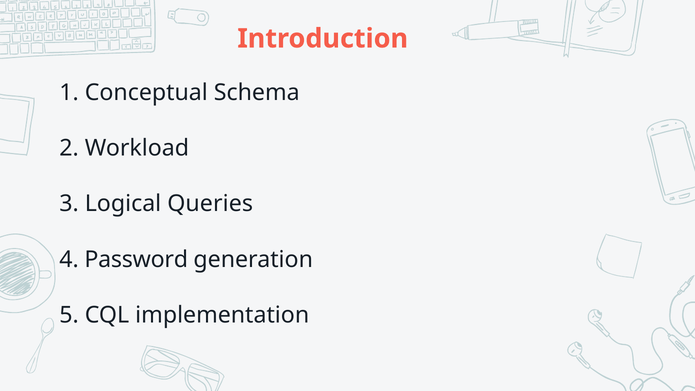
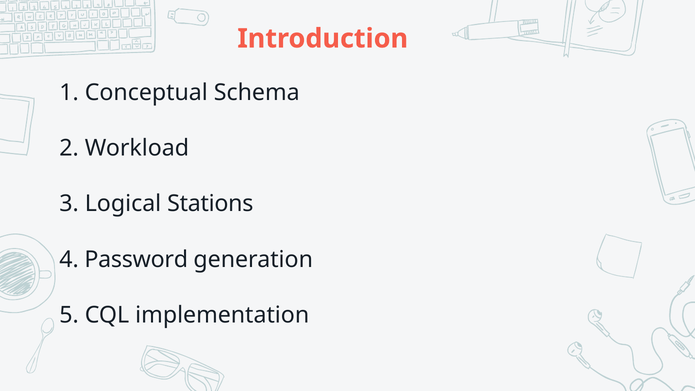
Queries: Queries -> Stations (210, 204)
